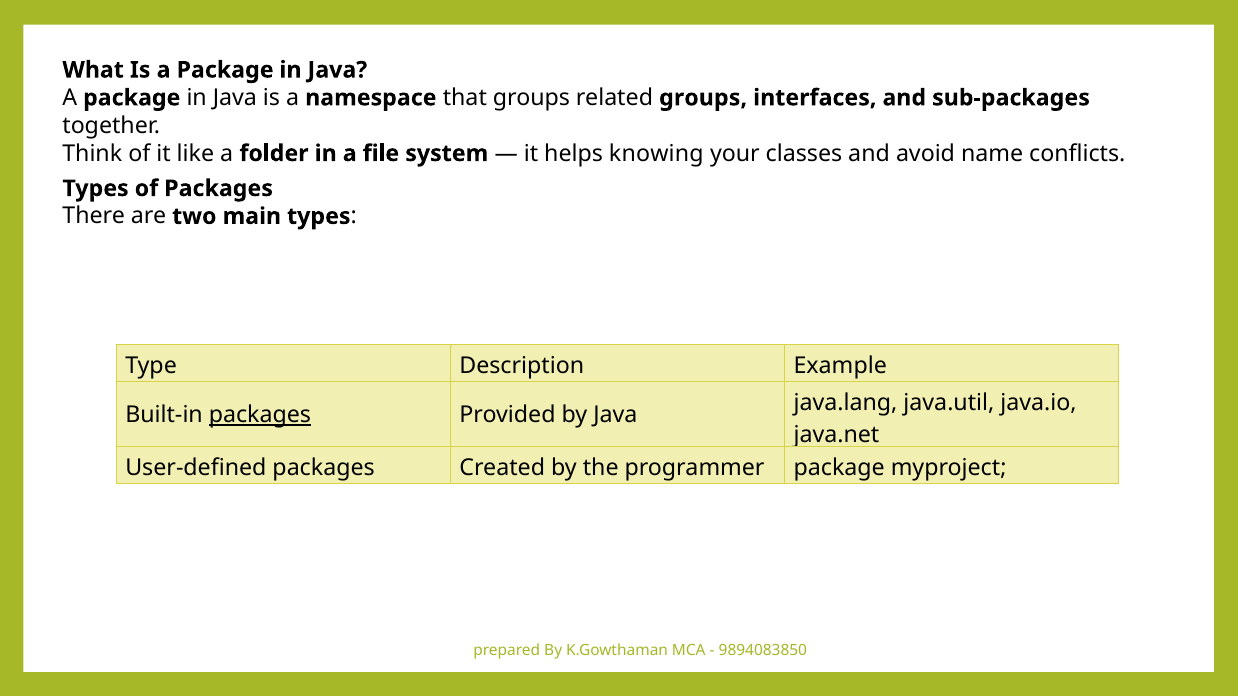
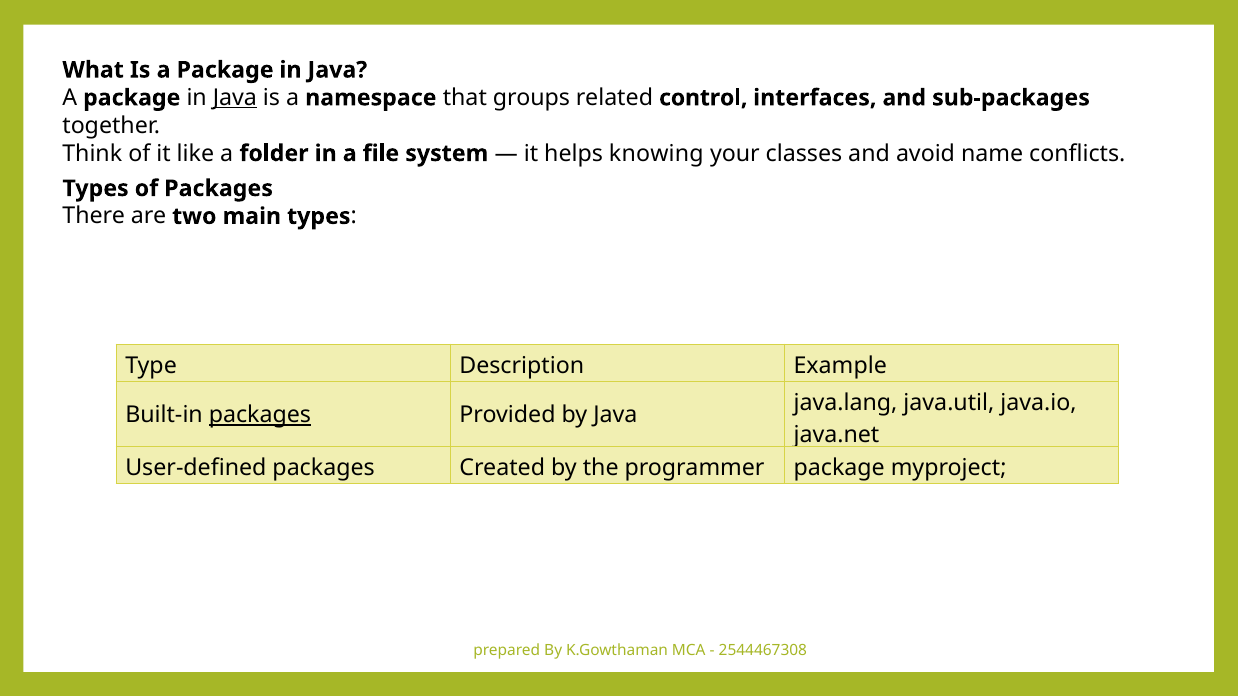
Java underline: none -> present (235, 98)
related groups: groups -> control (703, 98)
9894083850: 9894083850 -> 2544467308 (763, 650)
